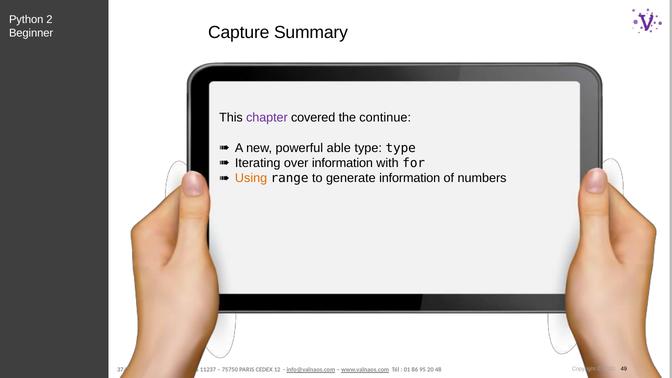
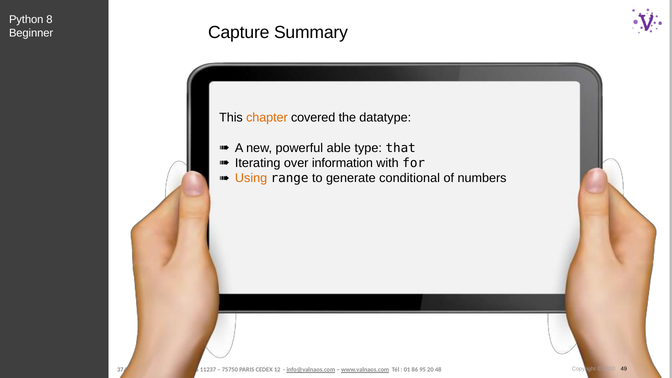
2: 2 -> 8 (49, 19)
chapter colour: purple -> orange (267, 118)
continue: continue -> datatype (385, 118)
type type: type -> that (401, 148)
generate information: information -> conditional (410, 178)
